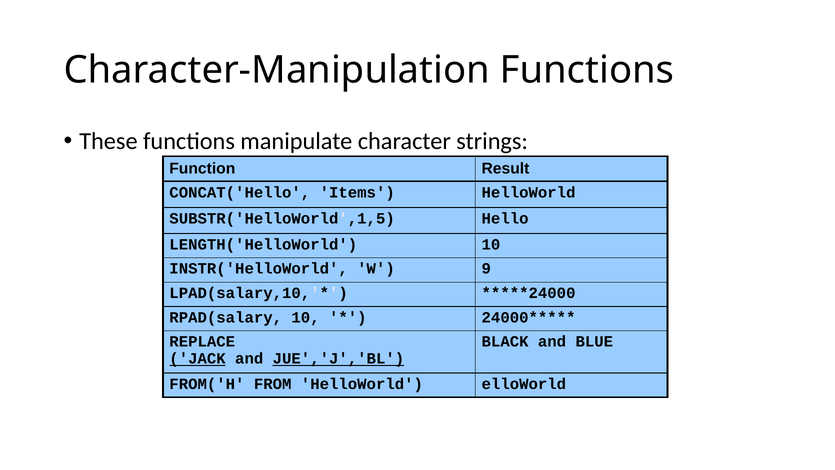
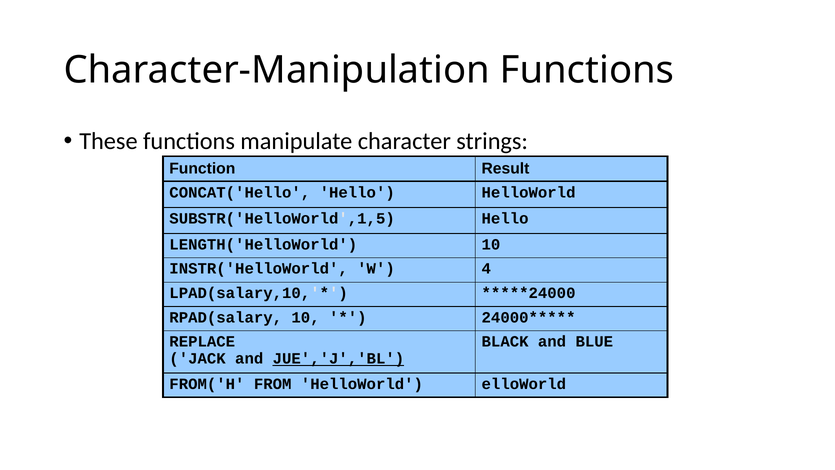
CONCAT('Hello Items: Items -> Hello (357, 192)
9: 9 -> 4 (486, 269)
JACK underline: present -> none (198, 358)
